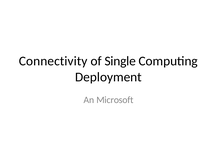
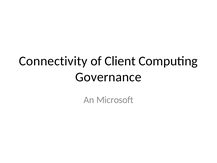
Single: Single -> Client (120, 61)
Deployment: Deployment -> Governance (108, 77)
